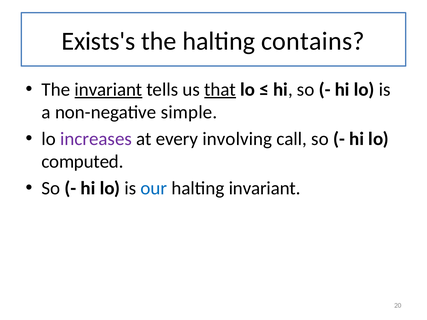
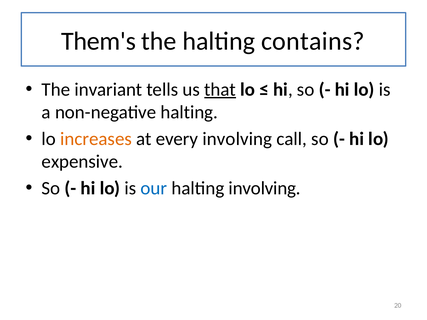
Exists's: Exists's -> Them's (98, 41)
invariant underline: present -> none (108, 90)
non-negative simple: simple -> halting (189, 112)
increases colour: purple -> orange (96, 139)
computed: computed -> expensive (82, 162)
halting invariant: invariant -> involving (265, 188)
